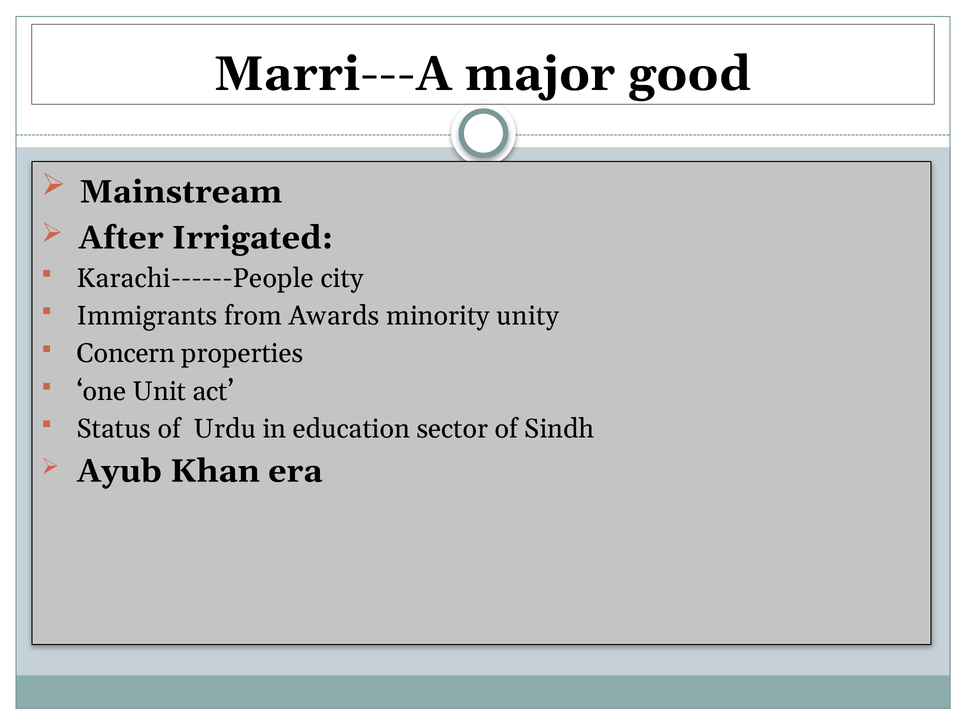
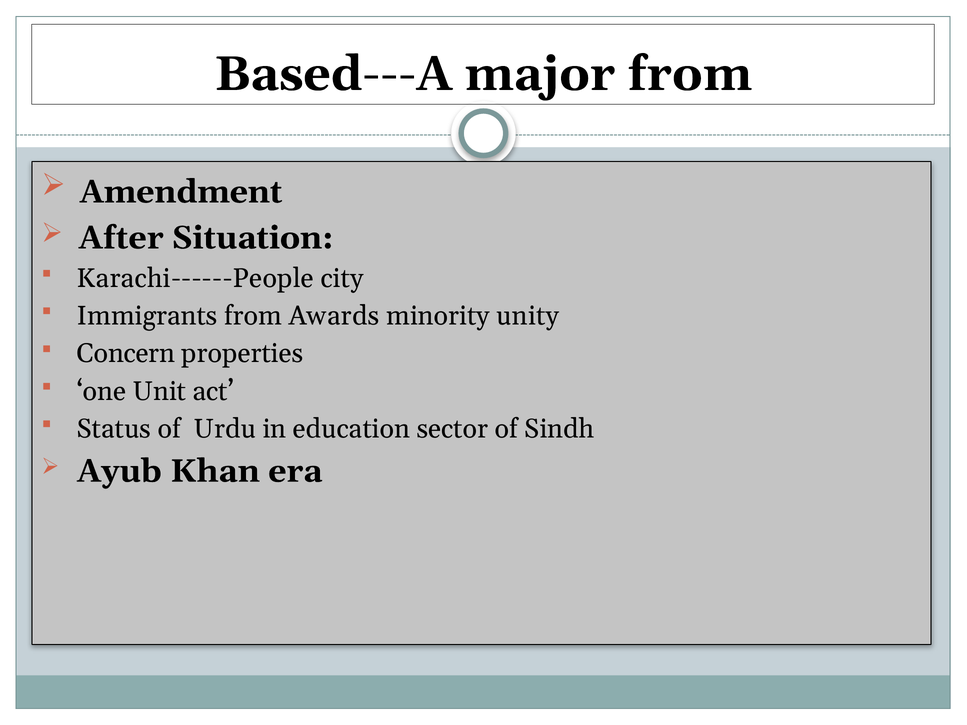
Marri---A: Marri---A -> Based---A (333, 74)
major good: good -> from (690, 74)
Mainstream: Mainstream -> Amendment (181, 192)
Irrigated: Irrigated -> Situation (253, 238)
